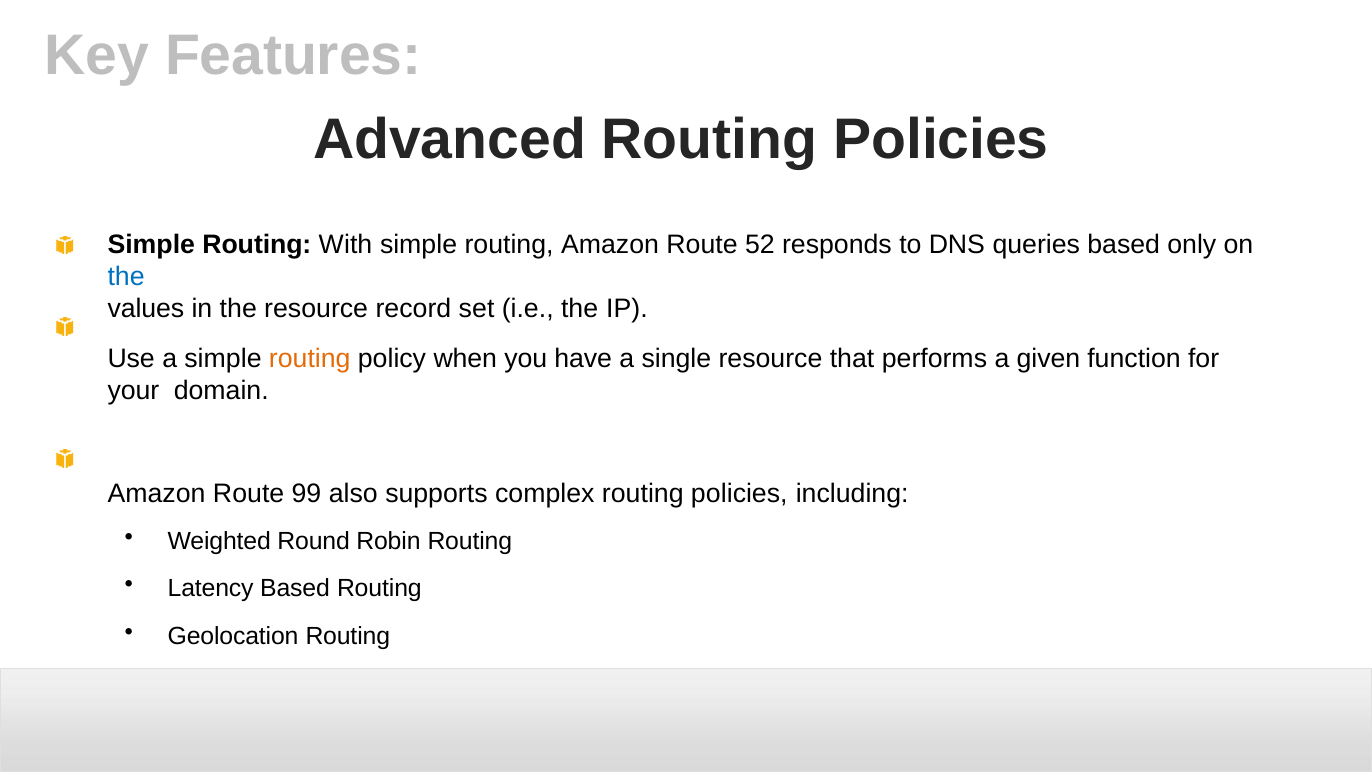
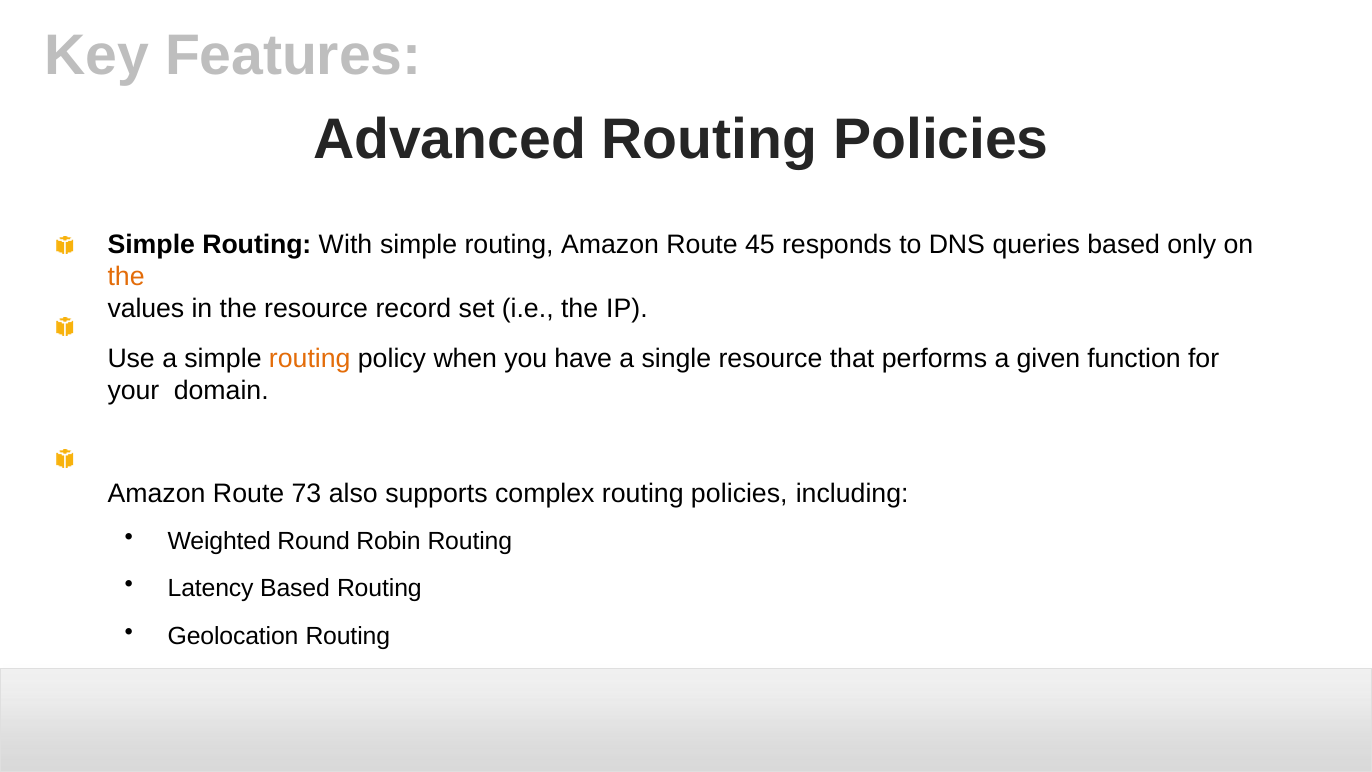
52: 52 -> 45 (760, 245)
the colour: blue -> orange (126, 277)
99: 99 -> 73 (306, 493)
